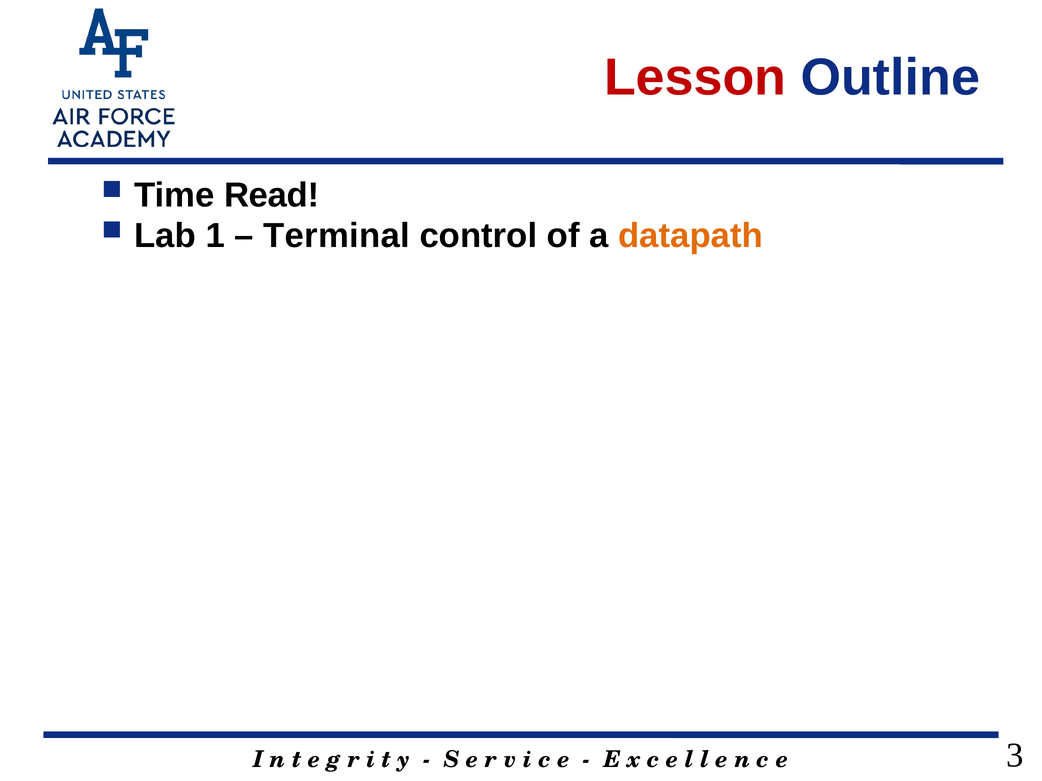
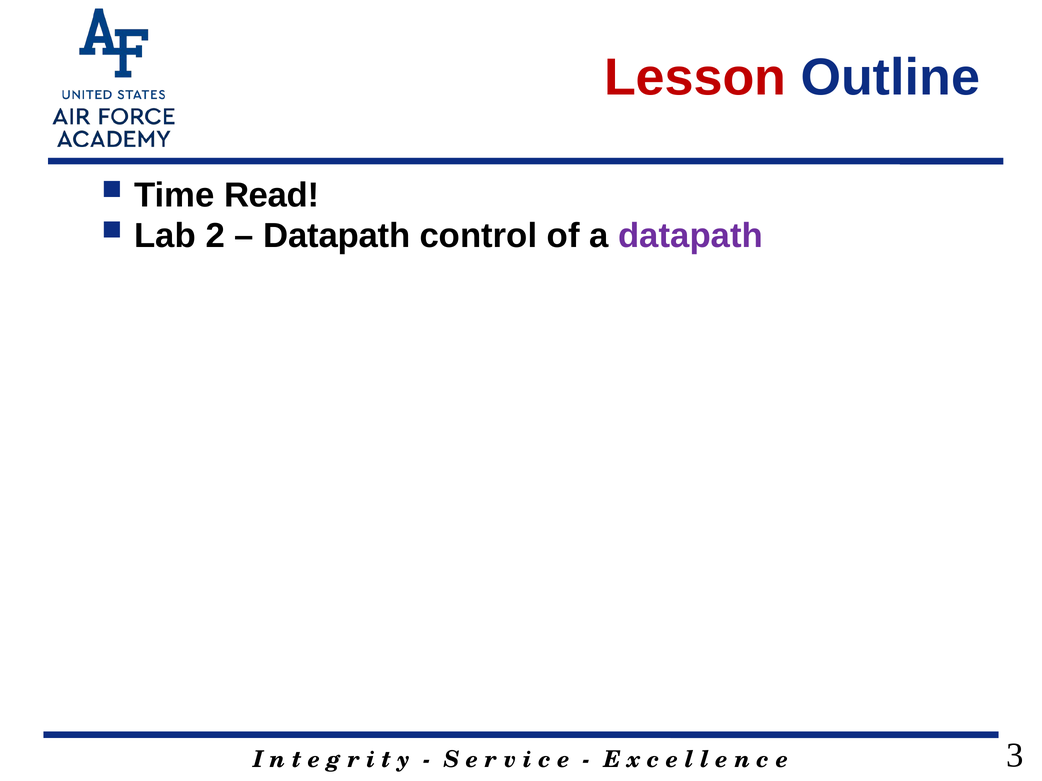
1: 1 -> 2 (215, 236)
Terminal: Terminal -> Datapath (337, 236)
datapath colour: orange -> purple (691, 236)
